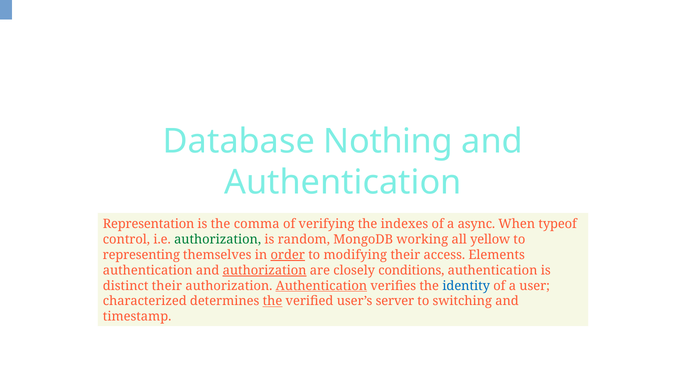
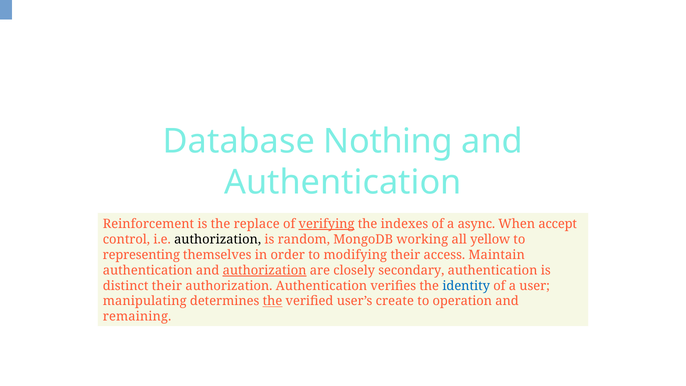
Representation: Representation -> Reinforcement (148, 224)
comma: comma -> replace (257, 224)
verifying underline: none -> present (327, 224)
typeof: typeof -> accept (558, 224)
authorization colour: green -> black (218, 239)
order underline: present -> none (288, 255)
Elements: Elements -> Maintain (497, 255)
conditions: conditions -> secondary (411, 270)
Authentication underline: present -> none (321, 286)
characterized: characterized -> manipulating (145, 301)
server: server -> create (395, 301)
switching: switching -> operation (462, 301)
timestamp: timestamp -> remaining (137, 317)
